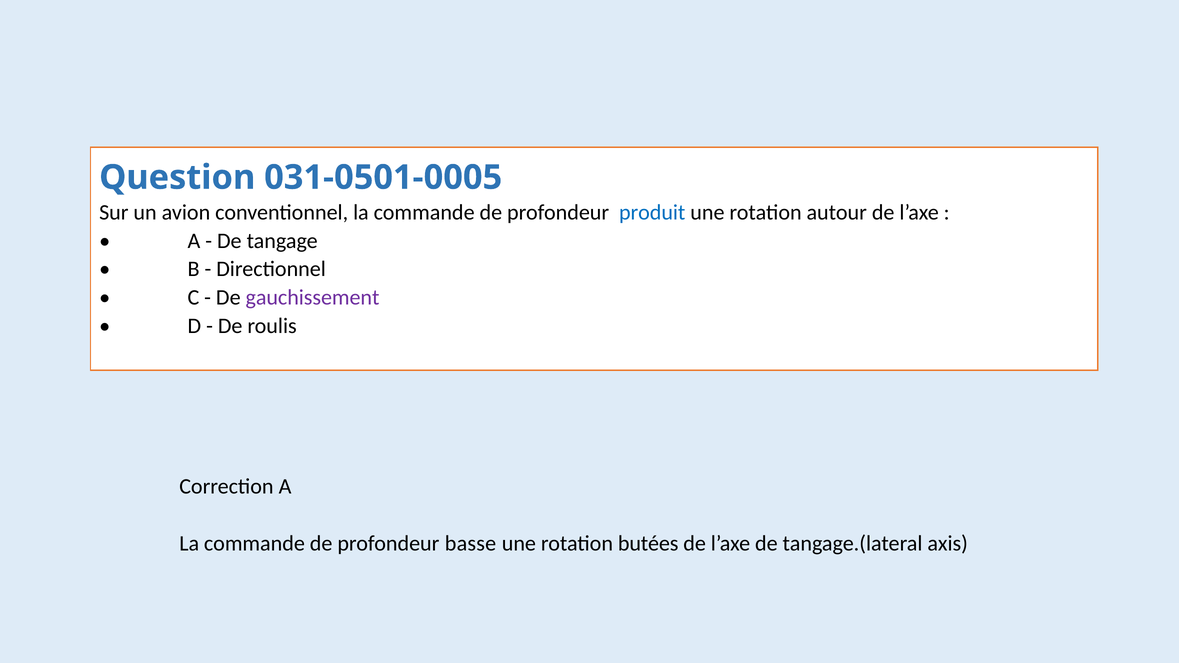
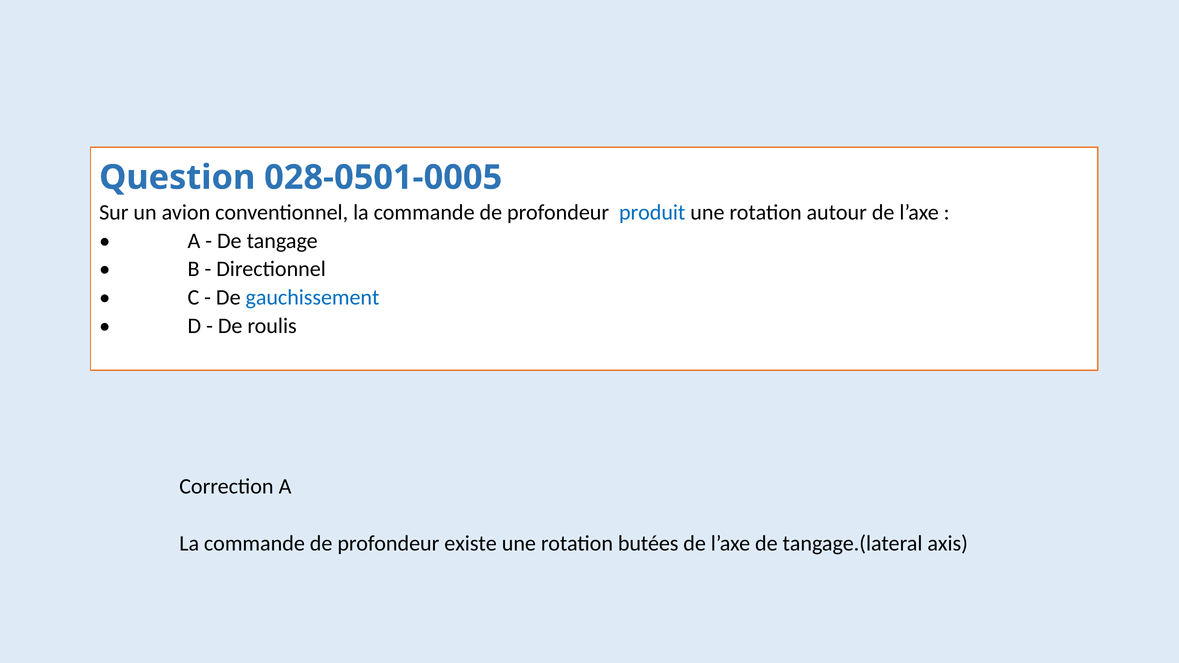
031-0501-0005: 031-0501-0005 -> 028-0501-0005 (383, 178)
gauchissement colour: purple -> blue (312, 298)
basse: basse -> existe (471, 543)
